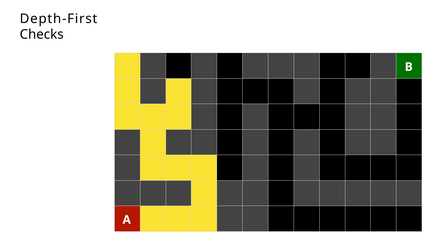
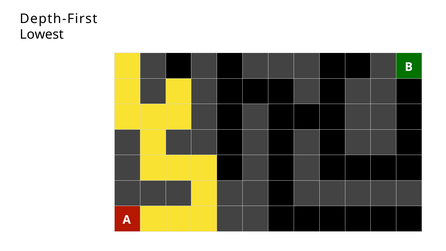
Checks: Checks -> Lowest (42, 35)
